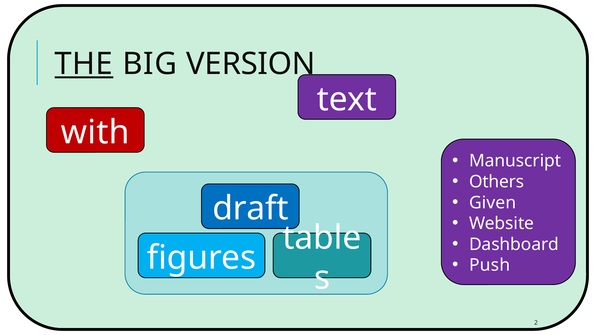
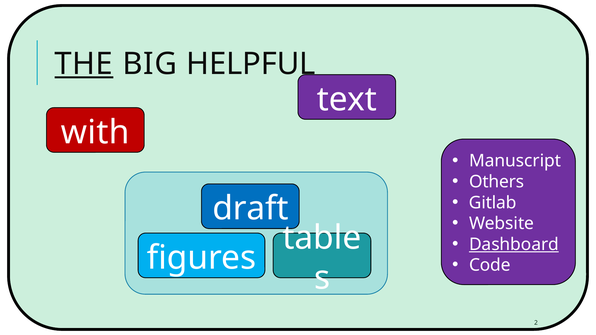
VERSION: VERSION -> HELPFUL (251, 64)
Given: Given -> Gitlab (493, 203)
Dashboard underline: none -> present (514, 245)
Push: Push -> Code (490, 265)
